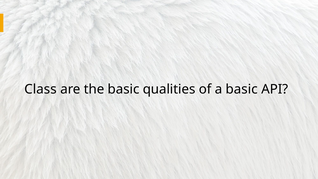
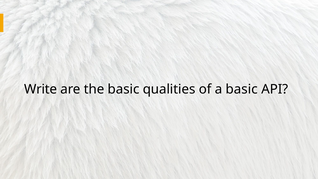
Class: Class -> Write (41, 89)
